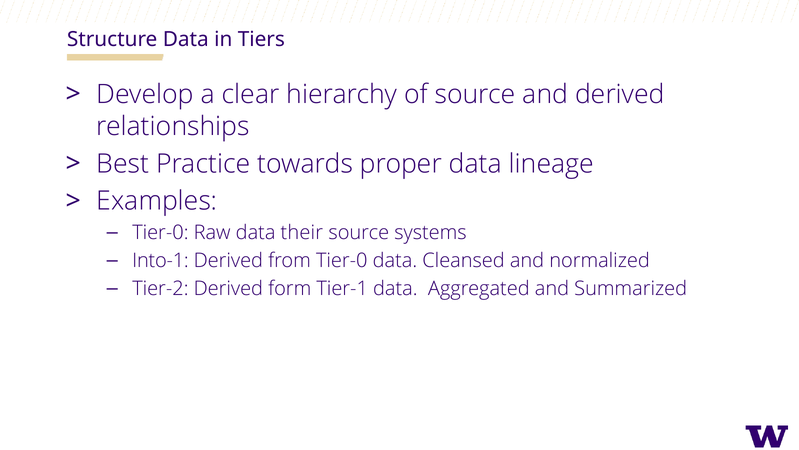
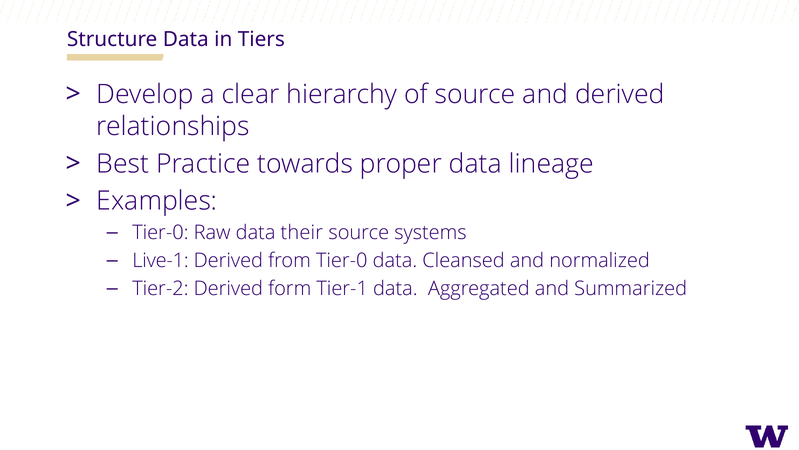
Into-1: Into-1 -> Live-1 (160, 260)
